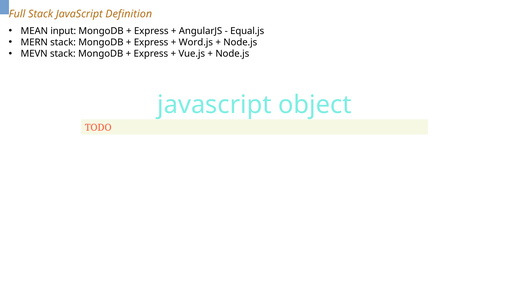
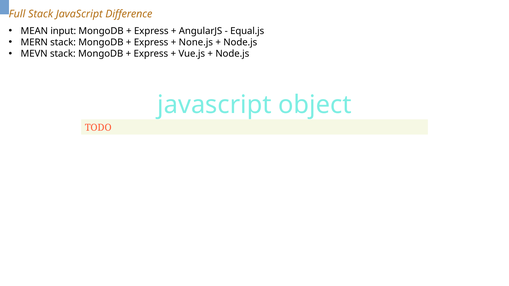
Definition: Definition -> Difference (129, 14)
Word.js: Word.js -> None.js (196, 42)
